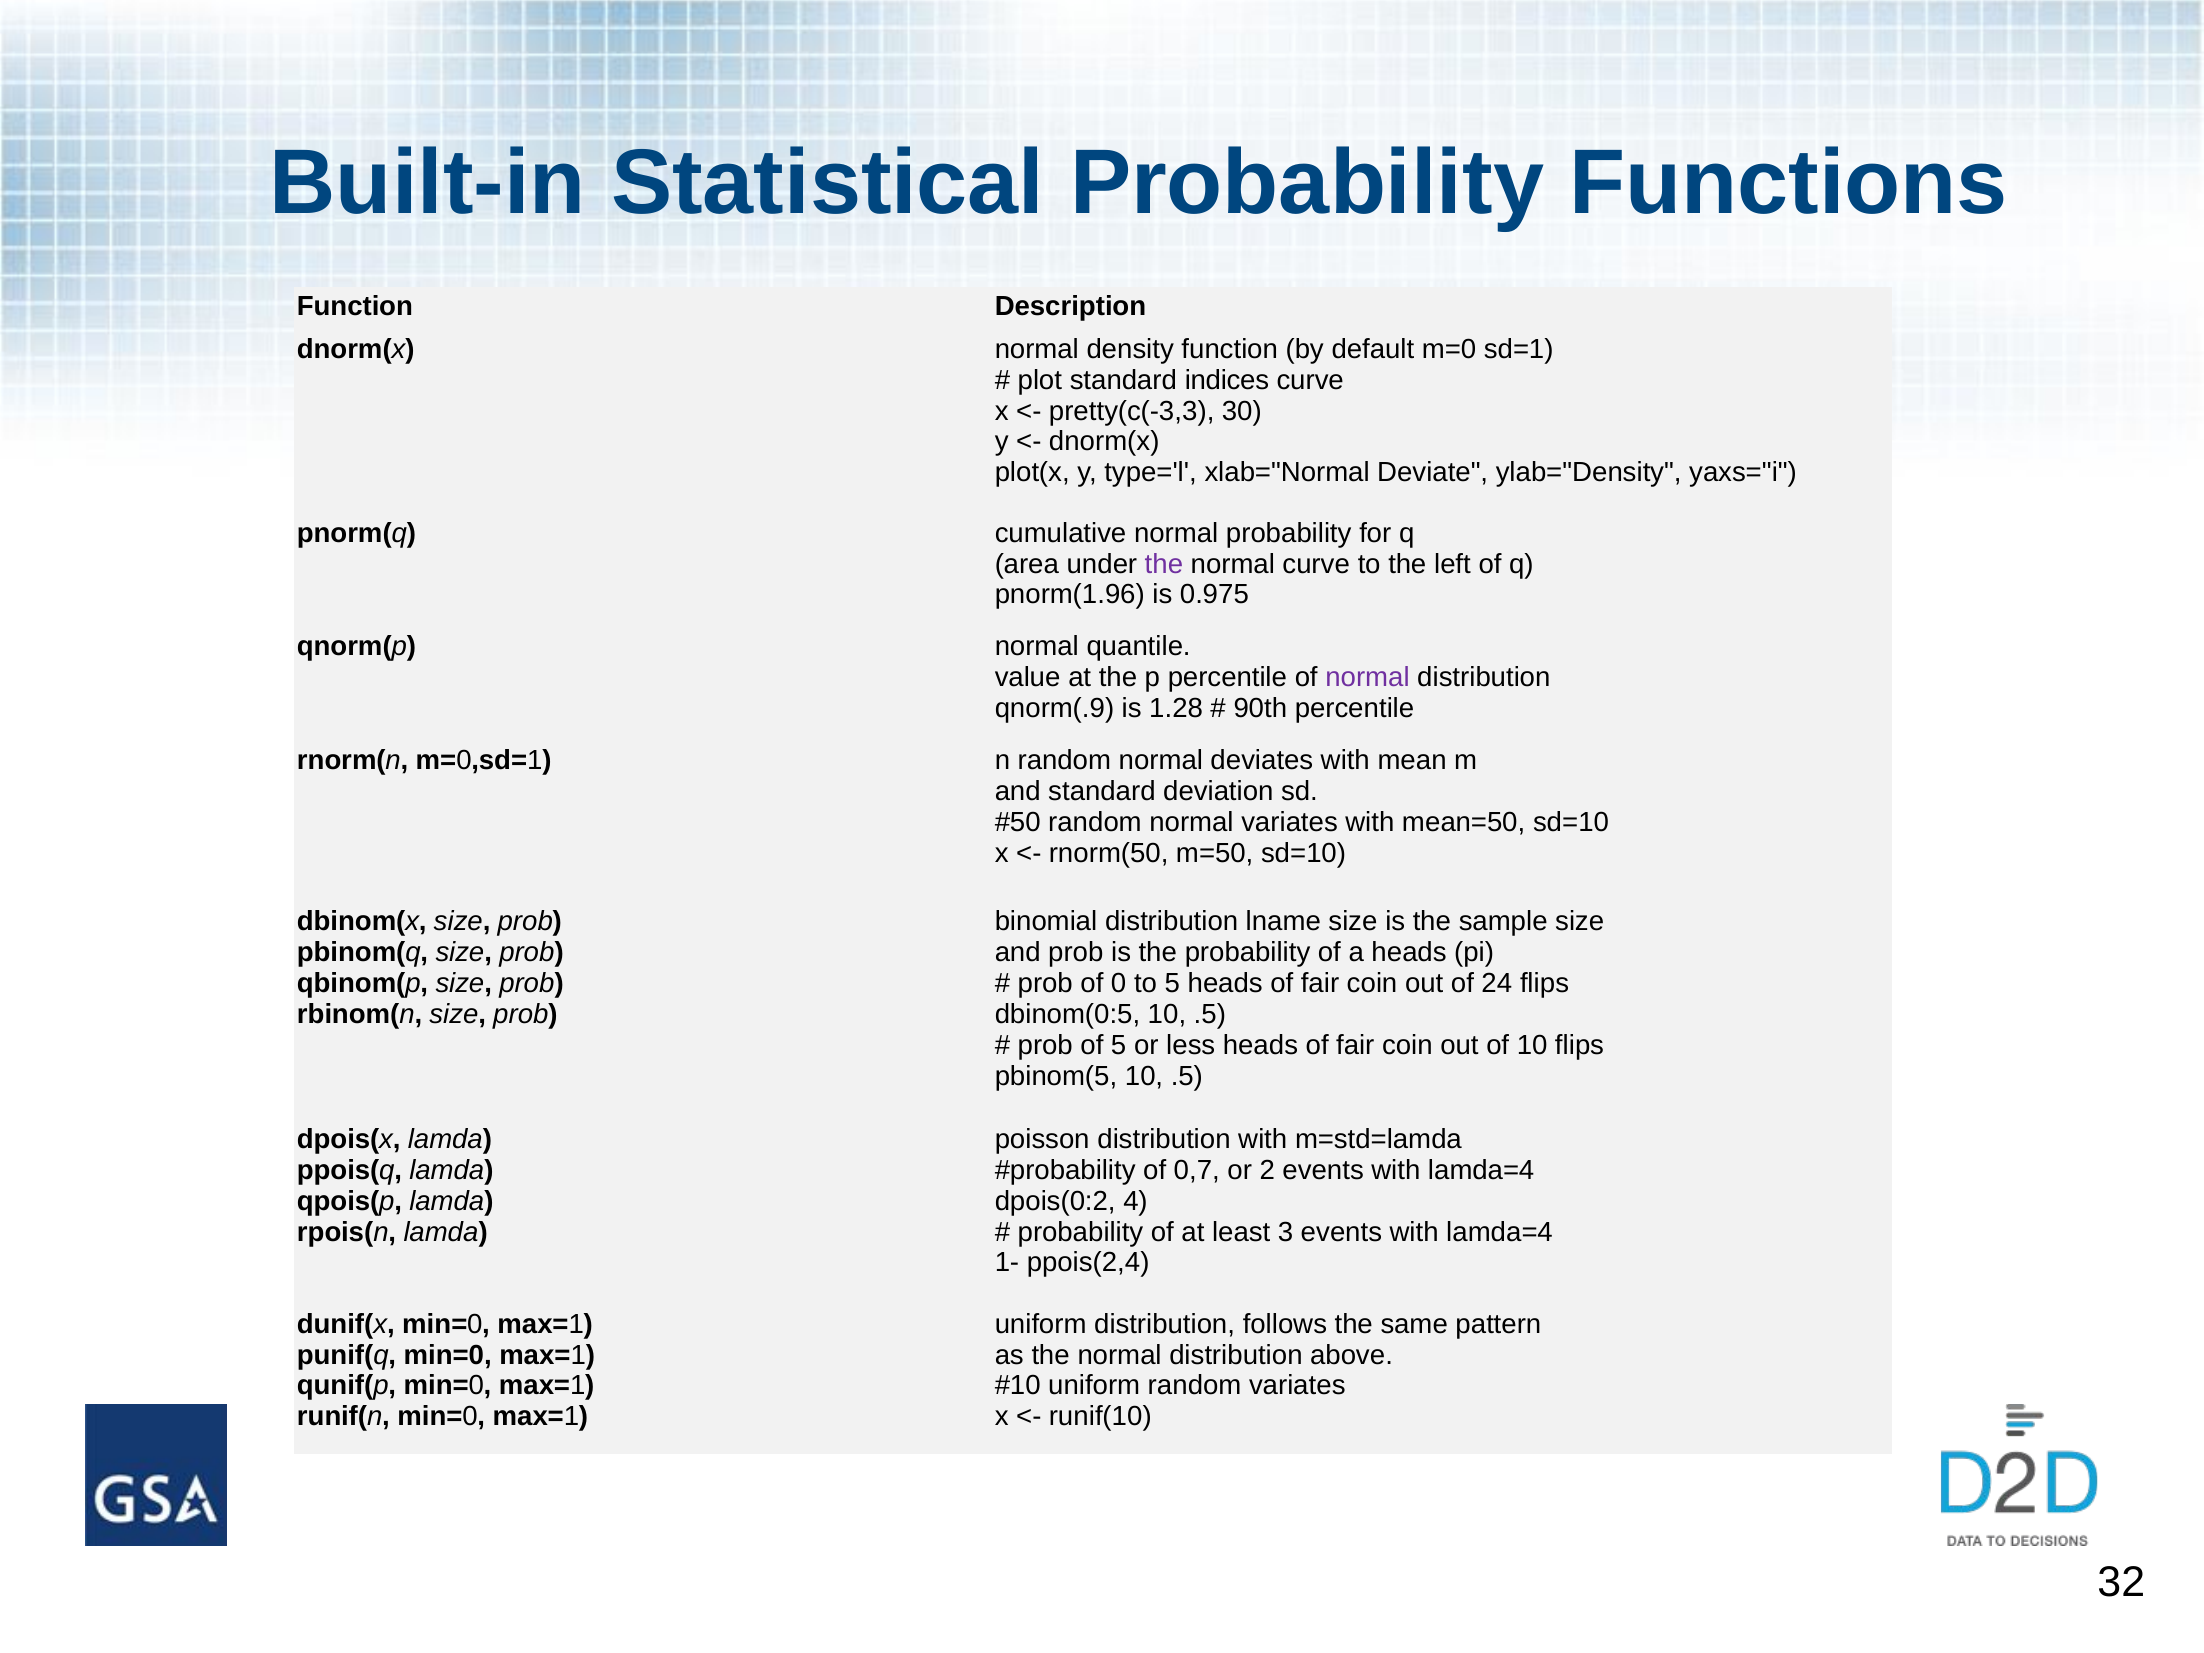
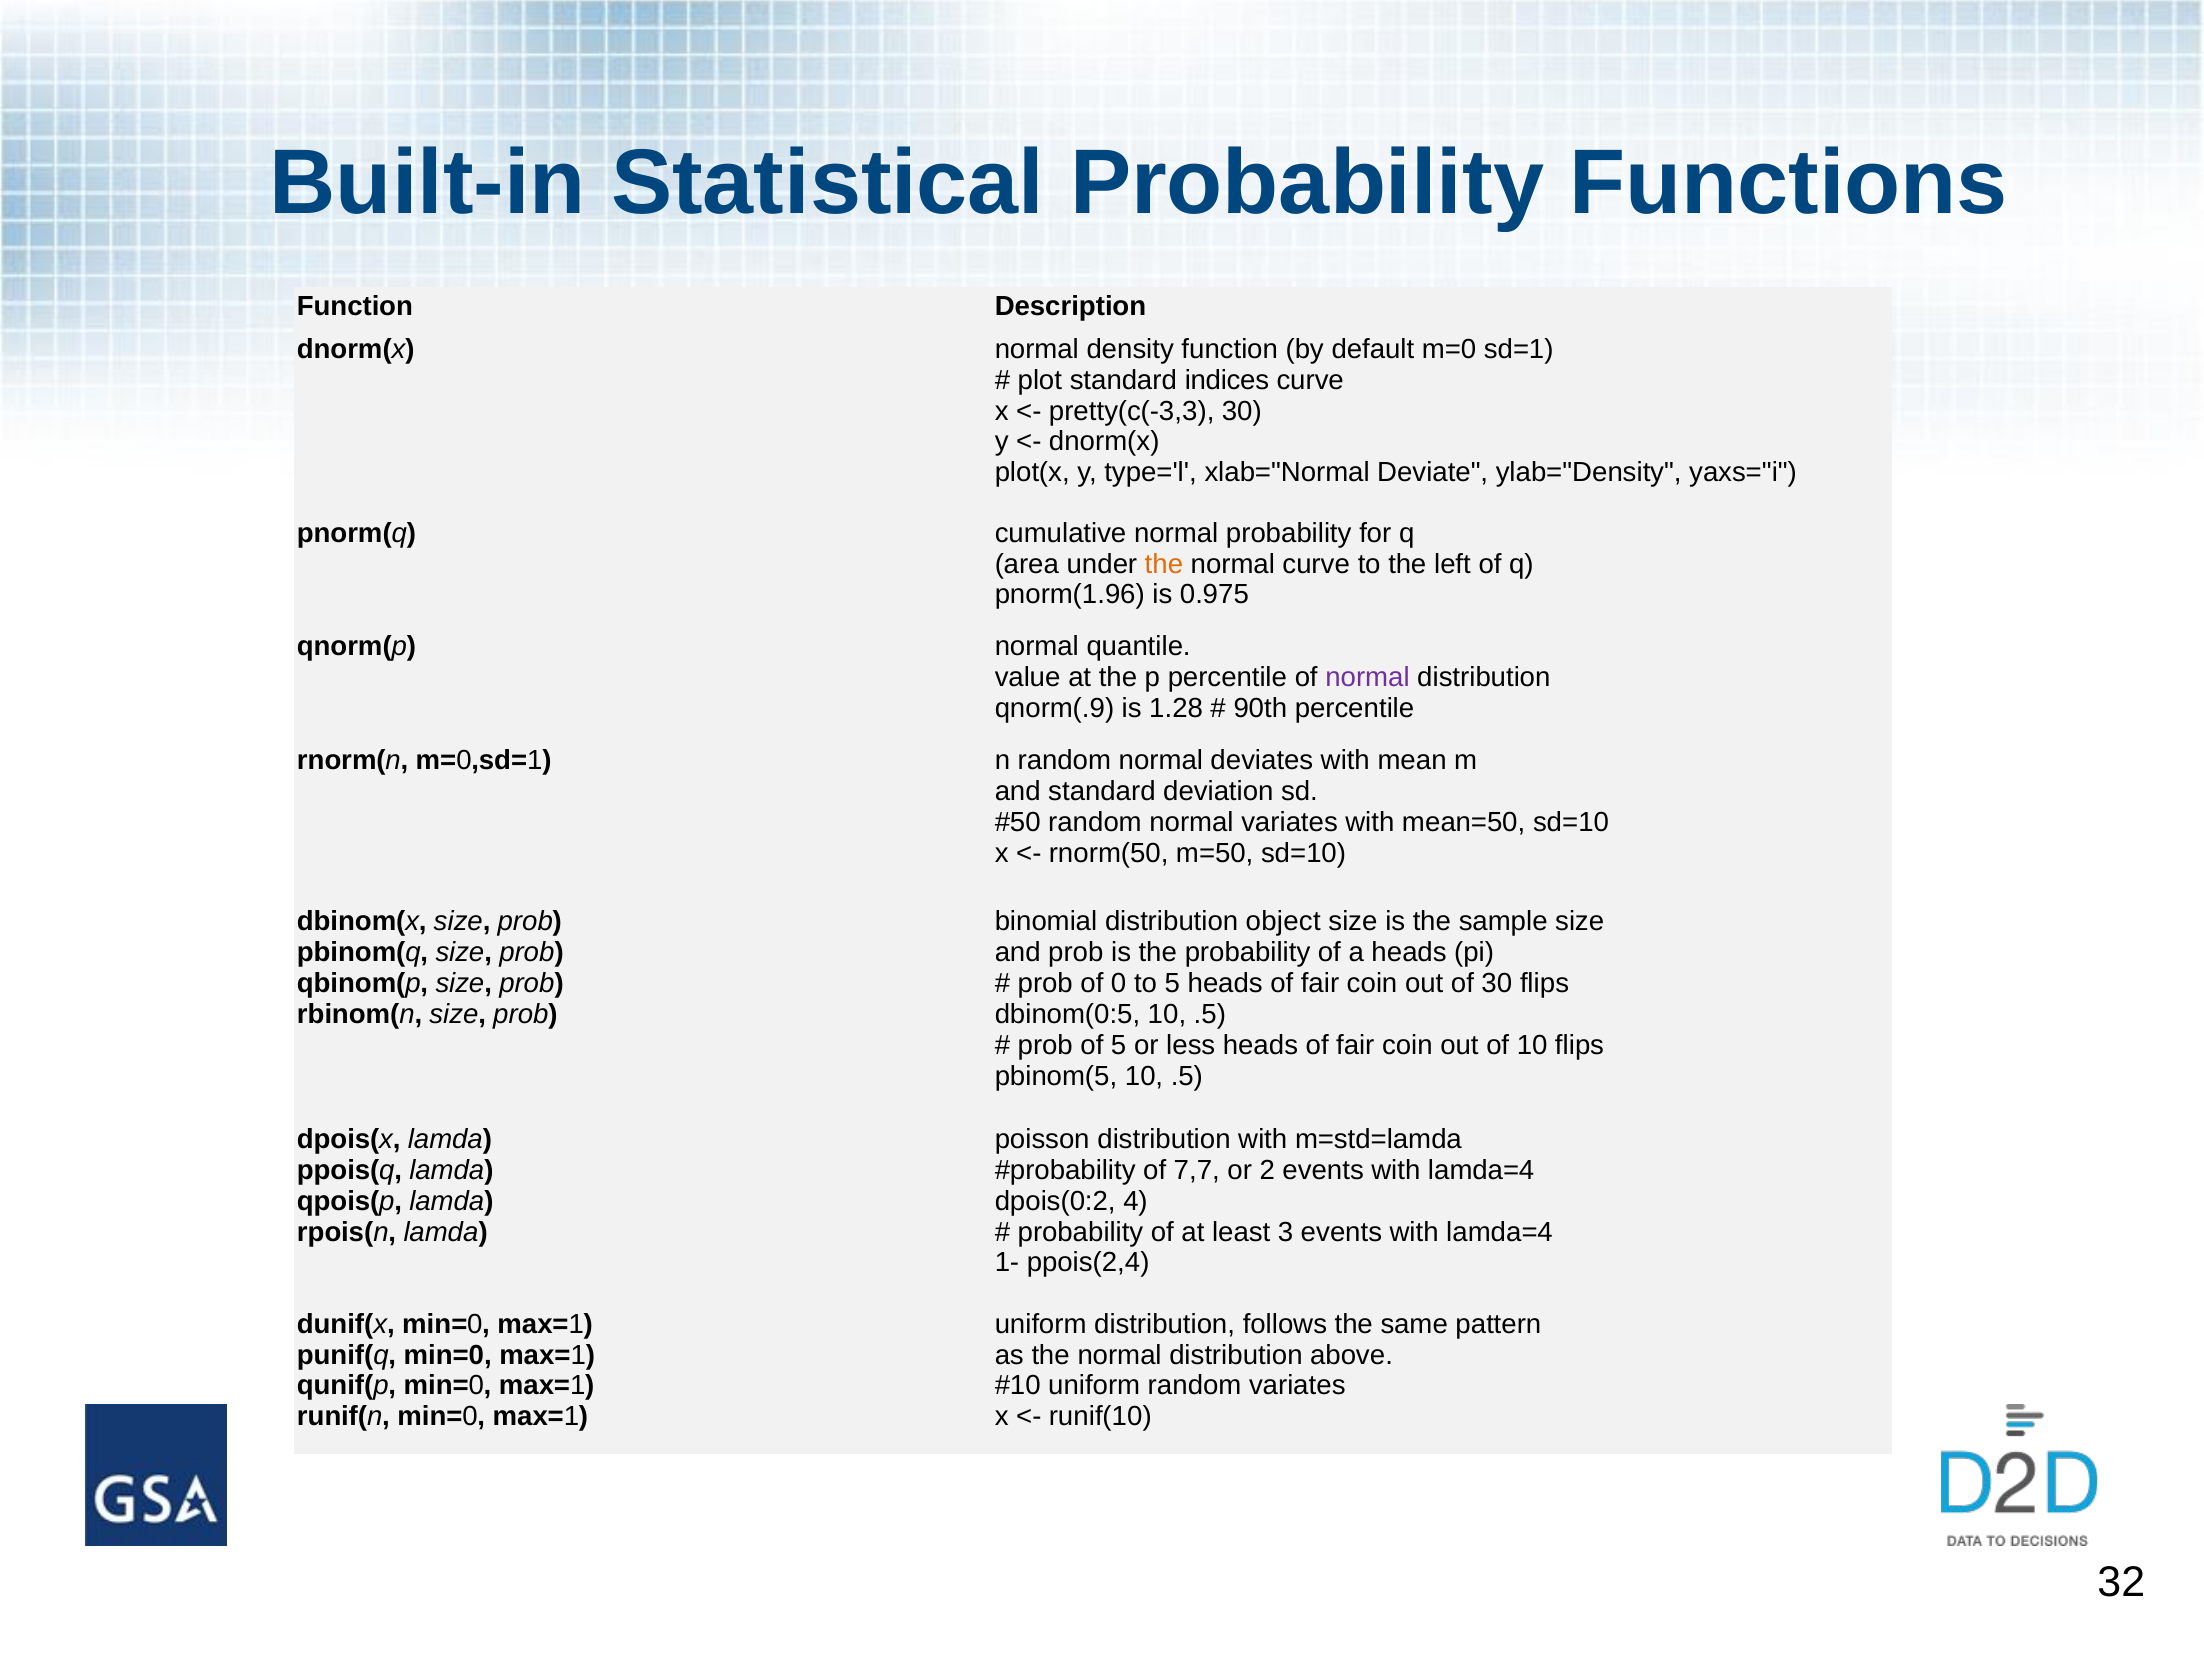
the colour: purple -> orange (1164, 564)
lname: lname -> object (1283, 922)
of 24: 24 -> 30 (1497, 984)
0,7: 0,7 -> 7,7 (1197, 1170)
